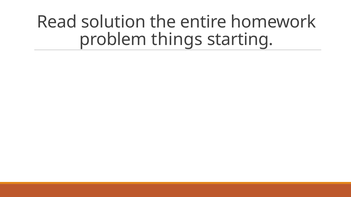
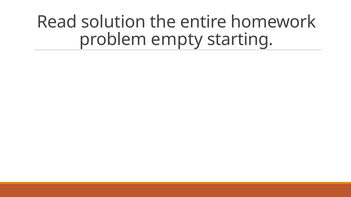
things: things -> empty (177, 40)
